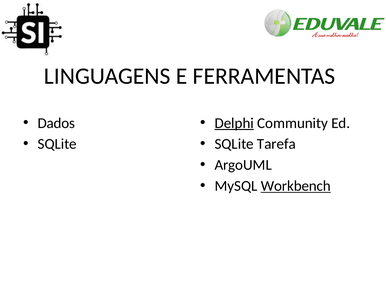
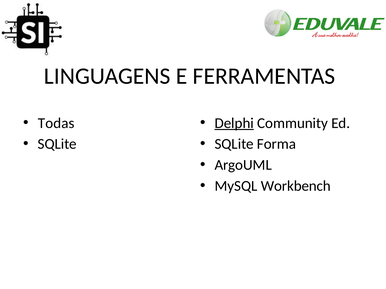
Dados: Dados -> Todas (56, 123)
Tarefa: Tarefa -> Forma (276, 144)
Workbench underline: present -> none (296, 186)
